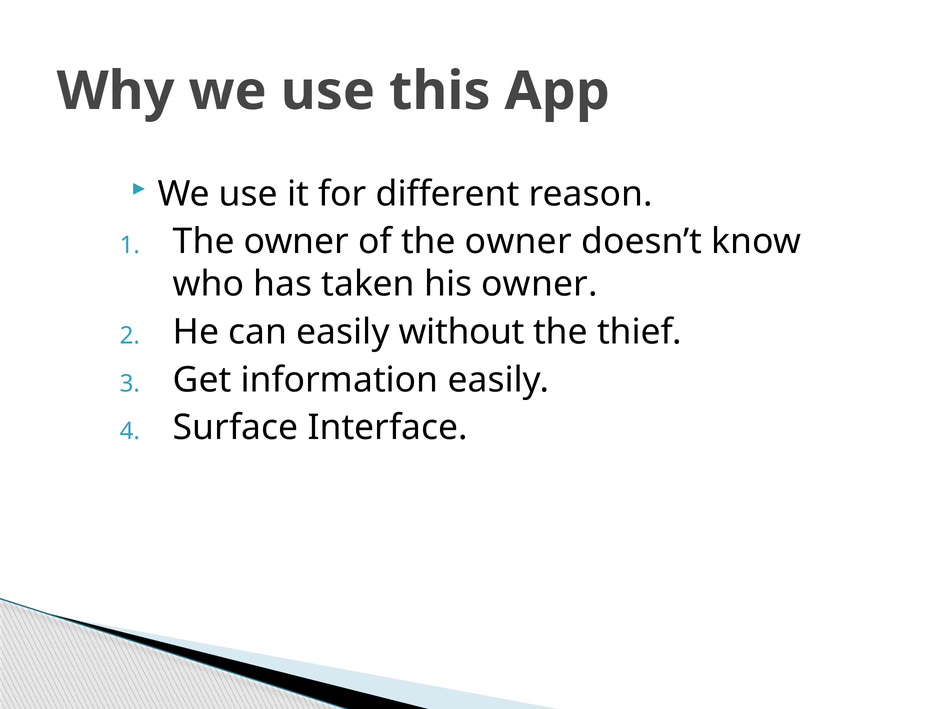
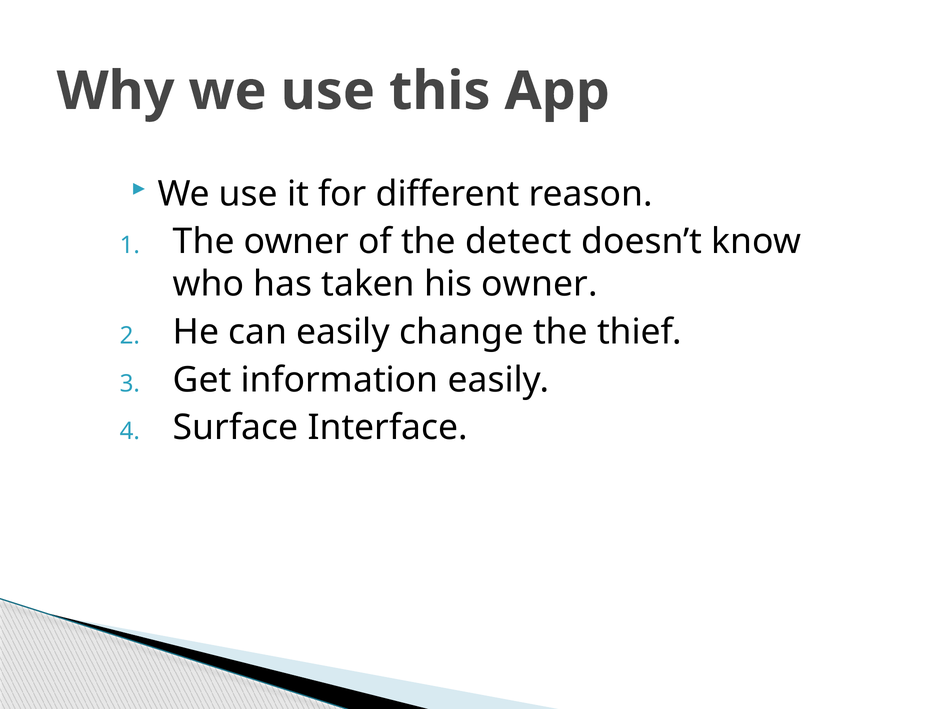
of the owner: owner -> detect (518, 242)
without: without -> change (461, 332)
